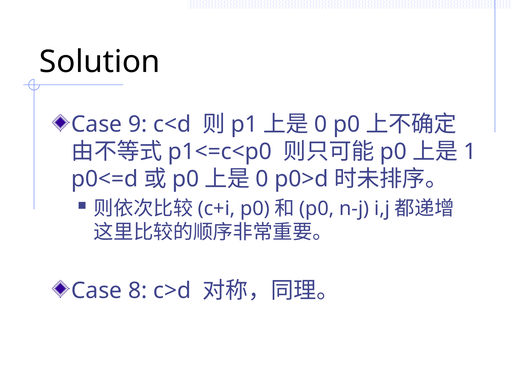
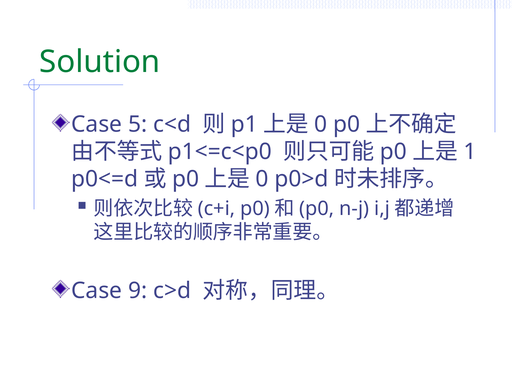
Solution colour: black -> green (100, 62)
9: 9 -> 5 (138, 124)
8: 8 -> 9 (138, 291)
